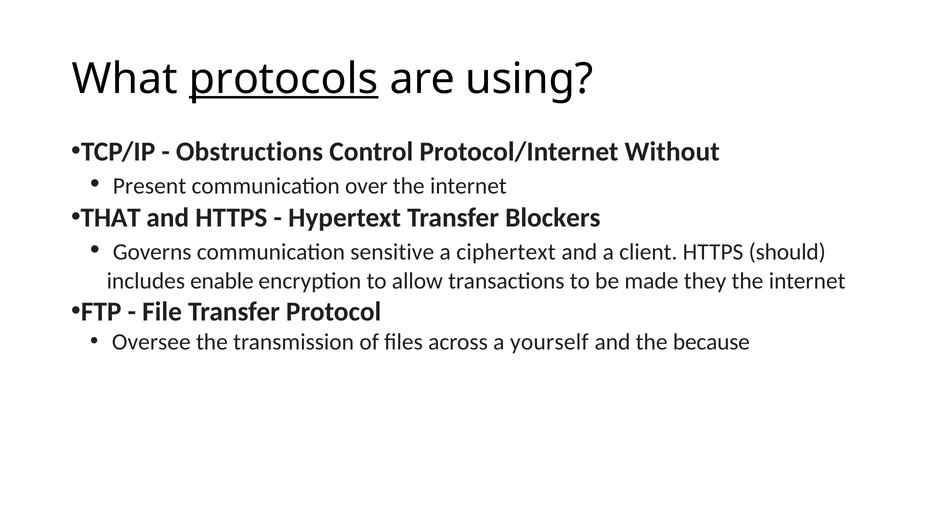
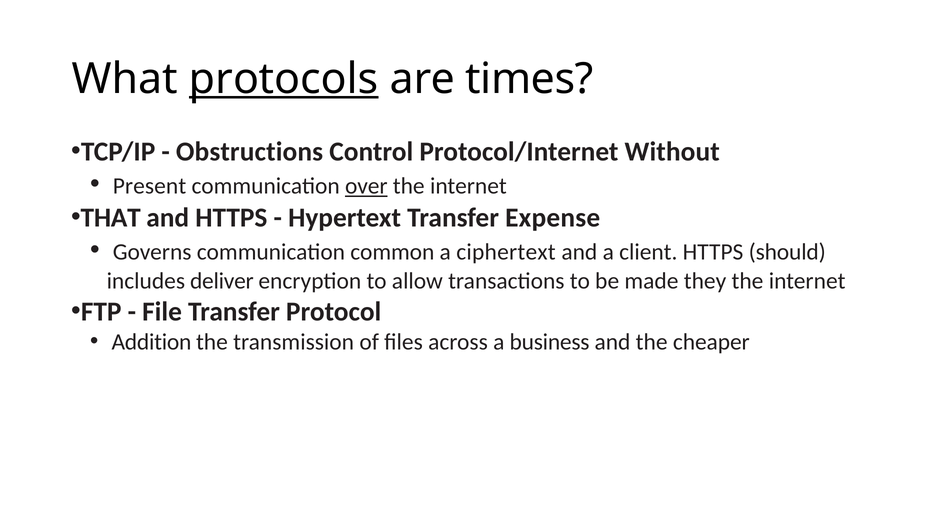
using: using -> times (529, 79)
over underline: none -> present (366, 186)
Blockers: Blockers -> Expense (553, 218)
sensitive: sensitive -> common (392, 252)
enable: enable -> deliver (222, 281)
Oversee: Oversee -> Addition (151, 342)
yourself: yourself -> business (550, 342)
because: because -> cheaper (711, 342)
